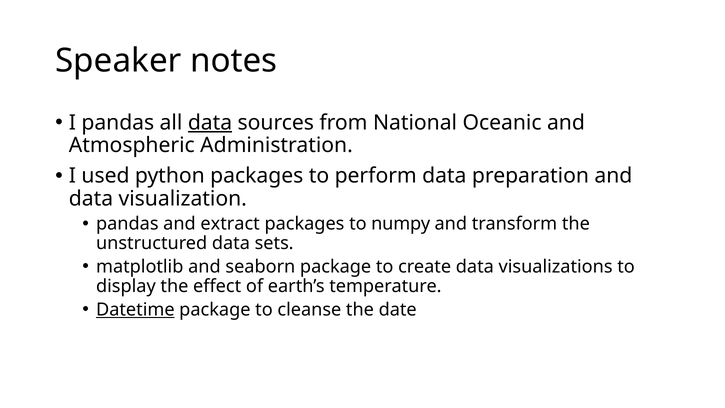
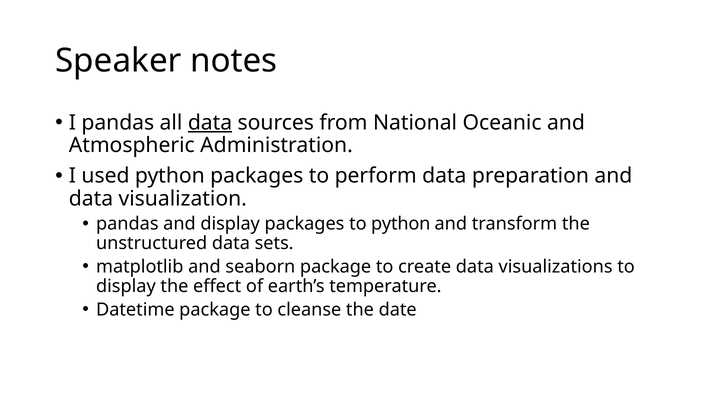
and extract: extract -> display (230, 224)
to numpy: numpy -> python (401, 224)
Datetime underline: present -> none (135, 309)
